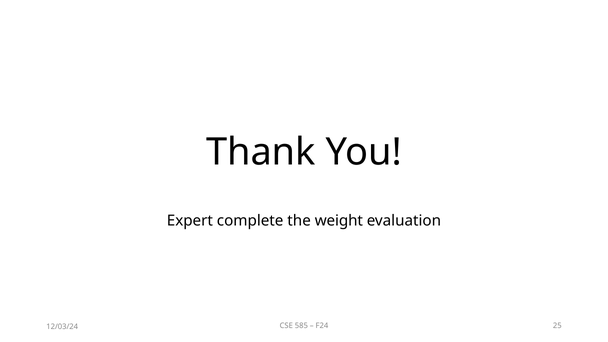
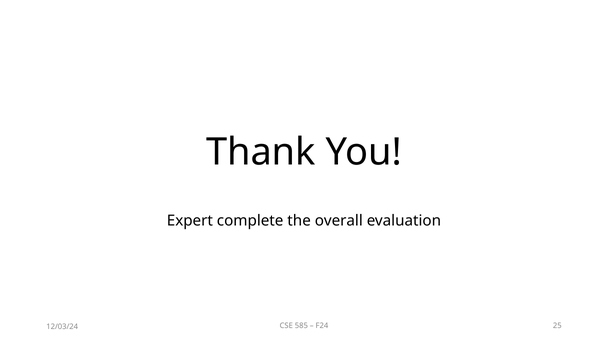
weight: weight -> overall (339, 221)
